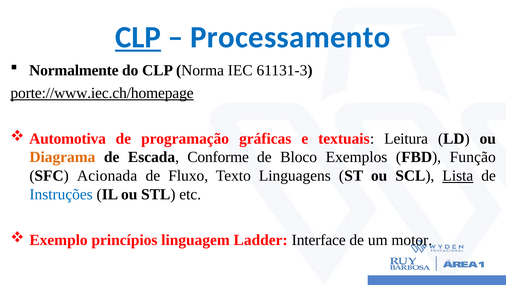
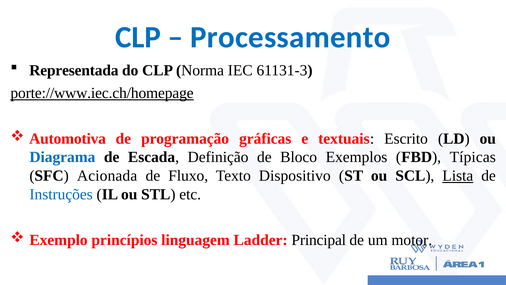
CLP underline: present -> none (138, 37)
Normalmente: Normalmente -> Representada (74, 70)
Leitura: Leitura -> Escrito (406, 138)
Diagrama colour: orange -> blue (62, 157)
Conforme: Conforme -> Definição (218, 157)
Função: Função -> Típicas (473, 157)
Linguagens: Linguagens -> Dispositivo (295, 176)
Interface: Interface -> Principal (319, 240)
